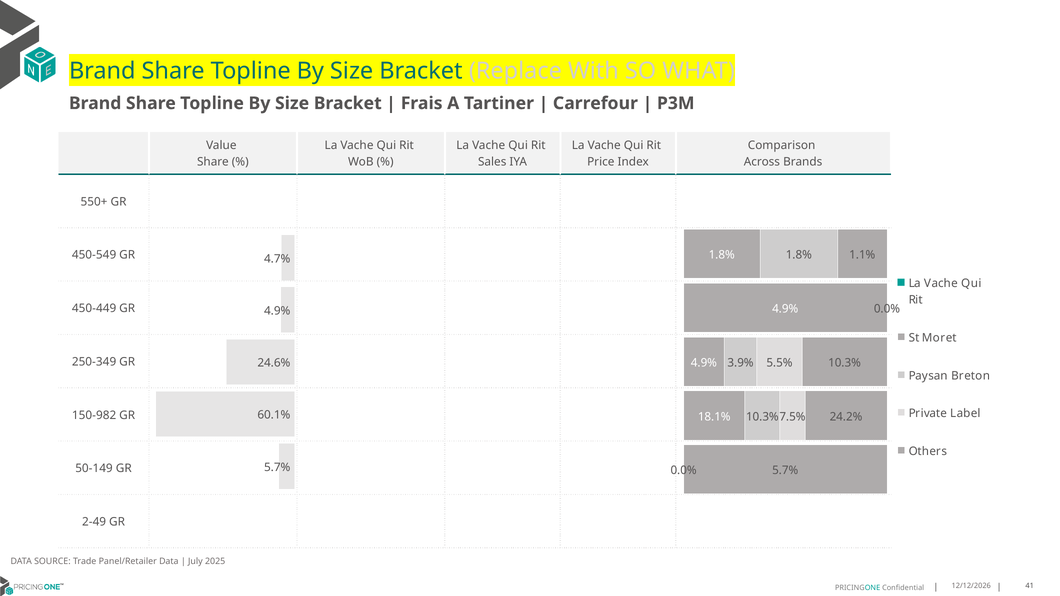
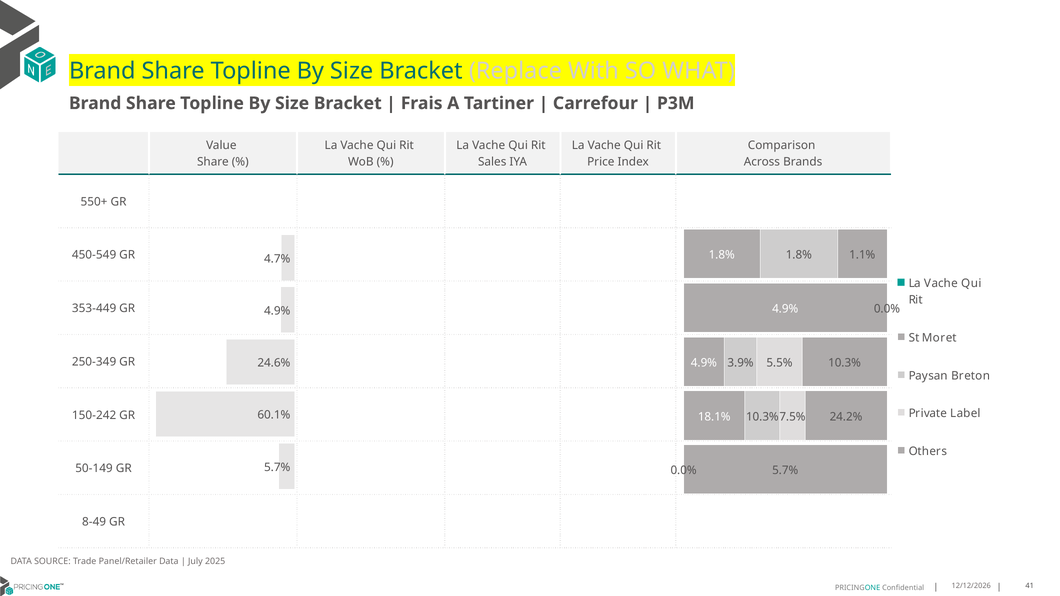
450-449: 450-449 -> 353-449 (94, 309)
150-982: 150-982 -> 150-242 (94, 415)
2-49: 2-49 -> 8-49 (94, 522)
